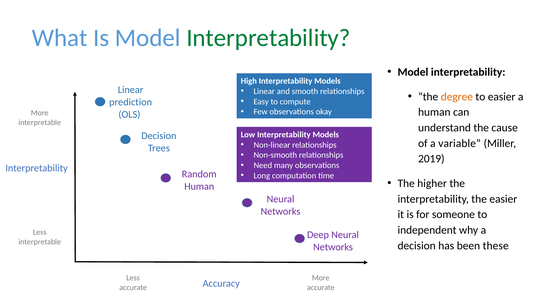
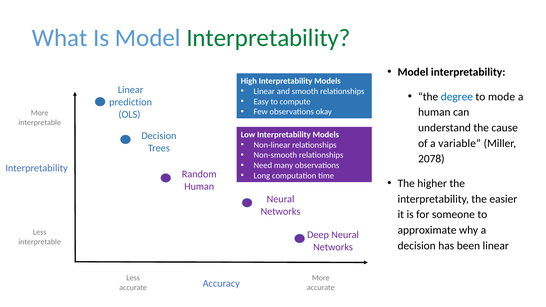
degree colour: orange -> blue (457, 97)
to easier: easier -> mode (502, 97)
2019: 2019 -> 2078 (431, 159)
independent: independent -> approximate (427, 230)
been these: these -> linear (496, 246)
